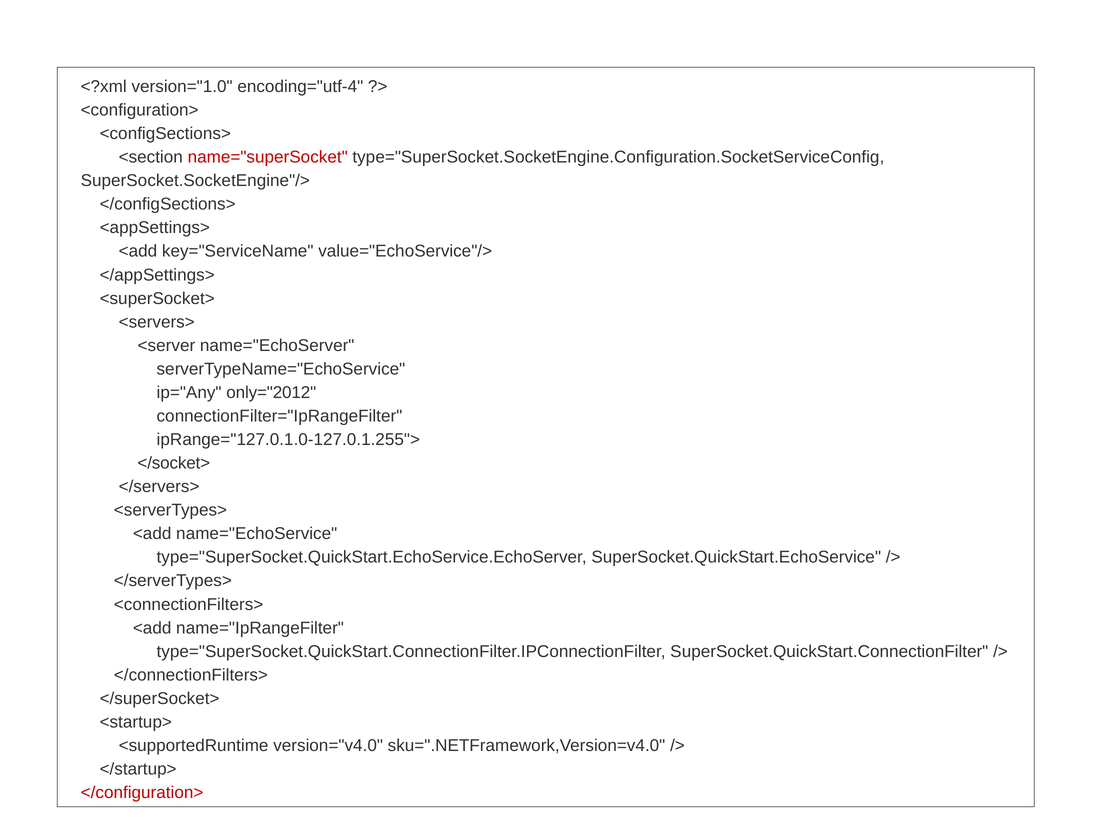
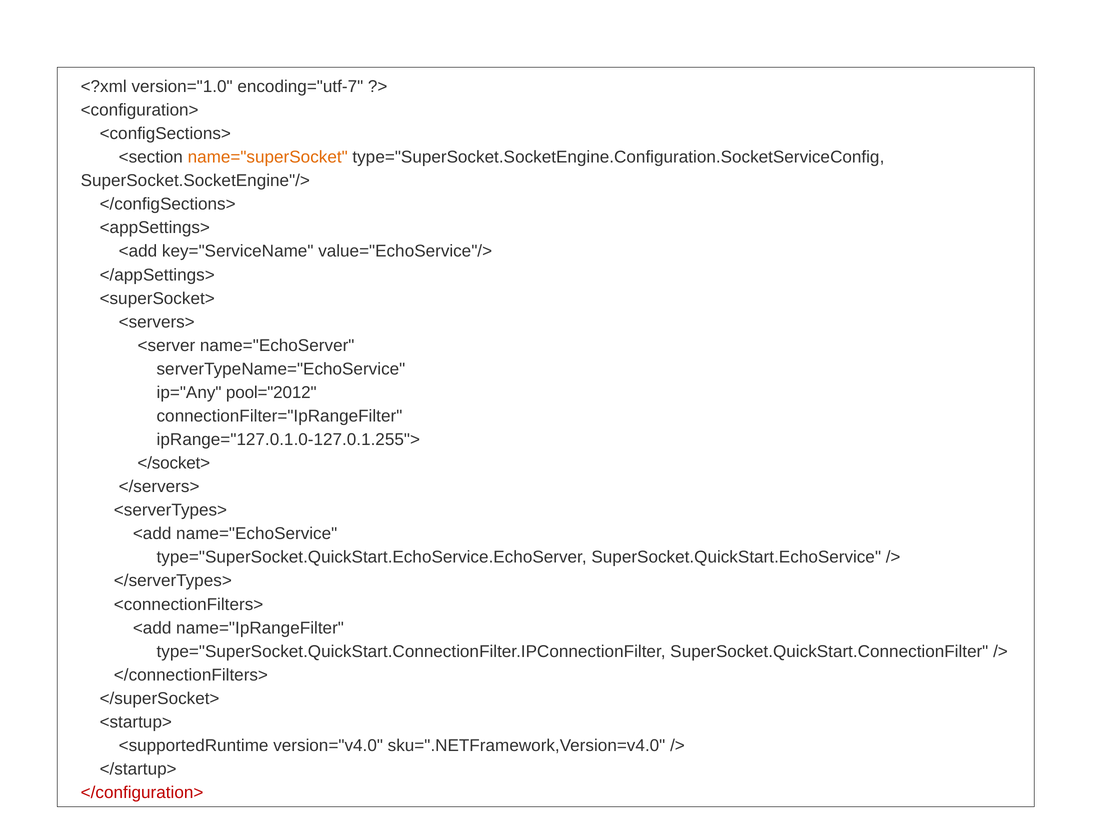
encoding="utf-4: encoding="utf-4 -> encoding="utf-7 (300, 87)
name="superSocket colour: red -> orange (268, 157)
only="2012: only="2012 -> pool="2012 (271, 393)
